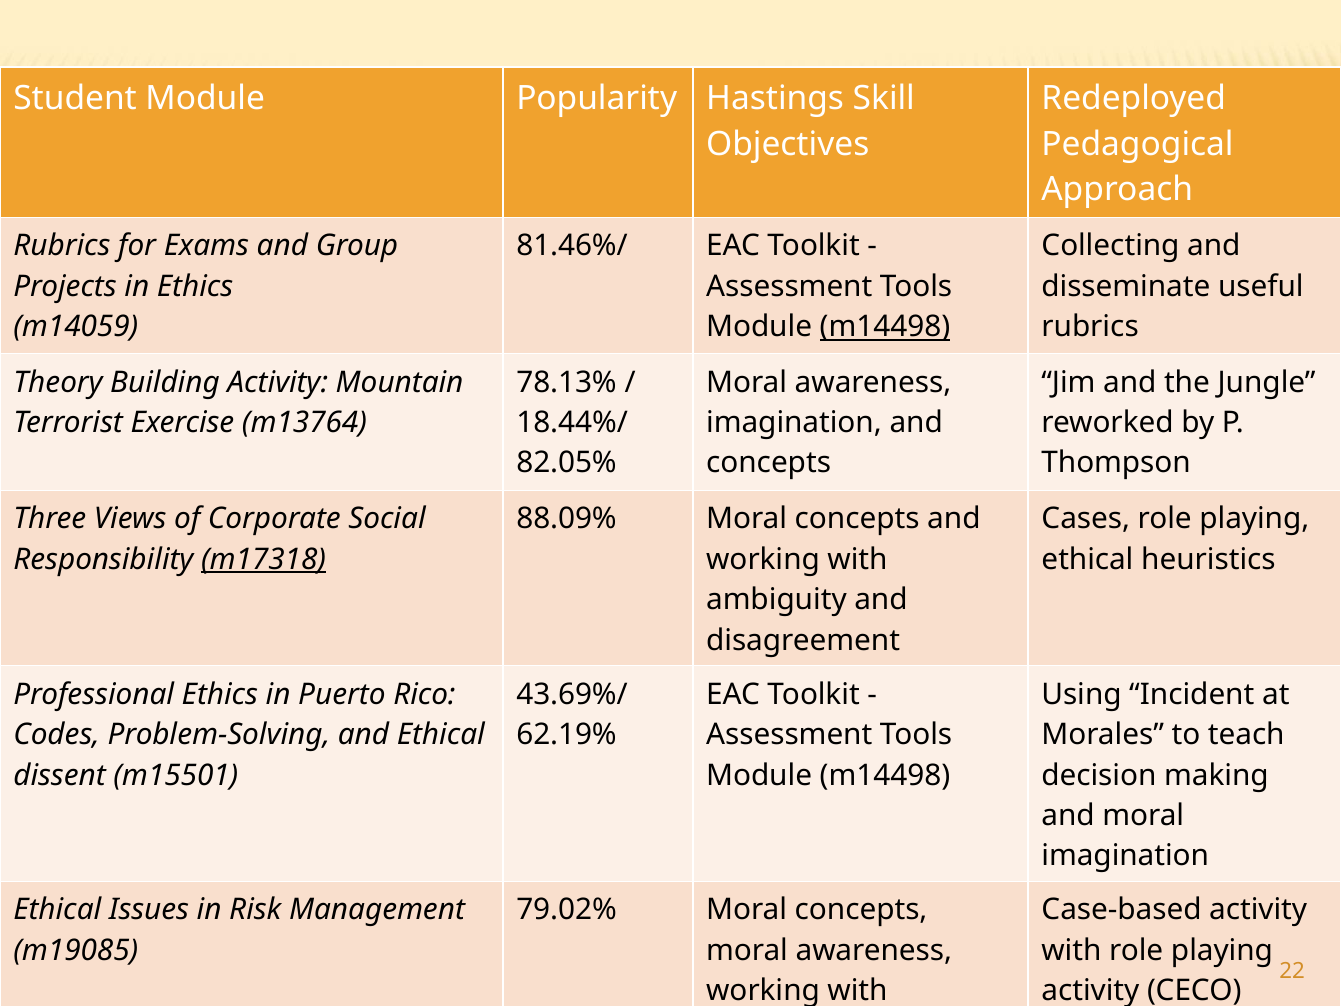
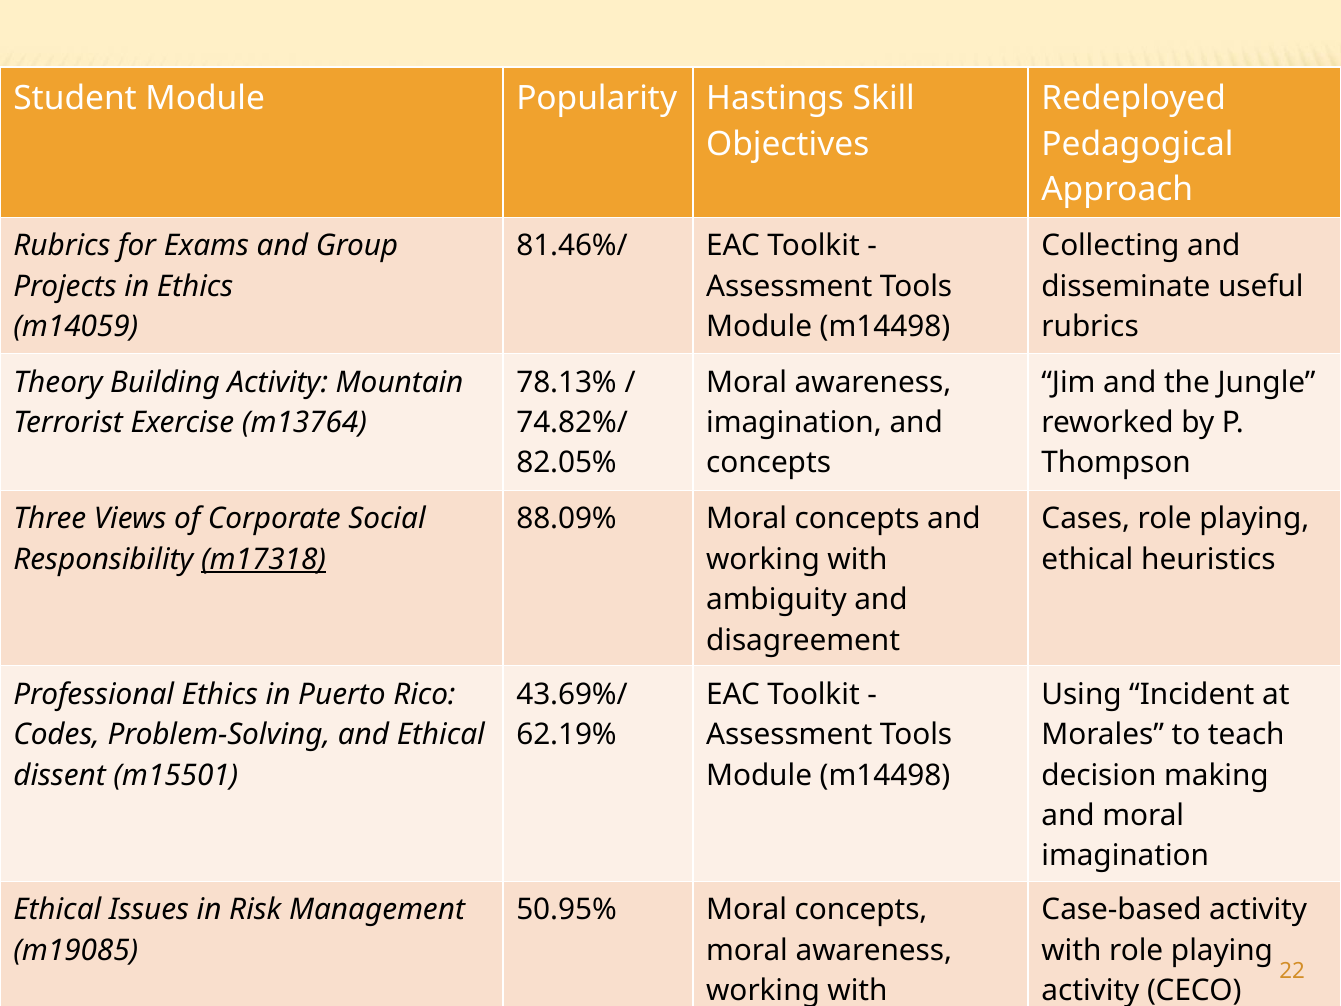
m14498 underline: present -> none (885, 327)
18.44%/: 18.44%/ -> 74.82%/ (572, 423)
79.02%: 79.02% -> 50.95% (567, 910)
